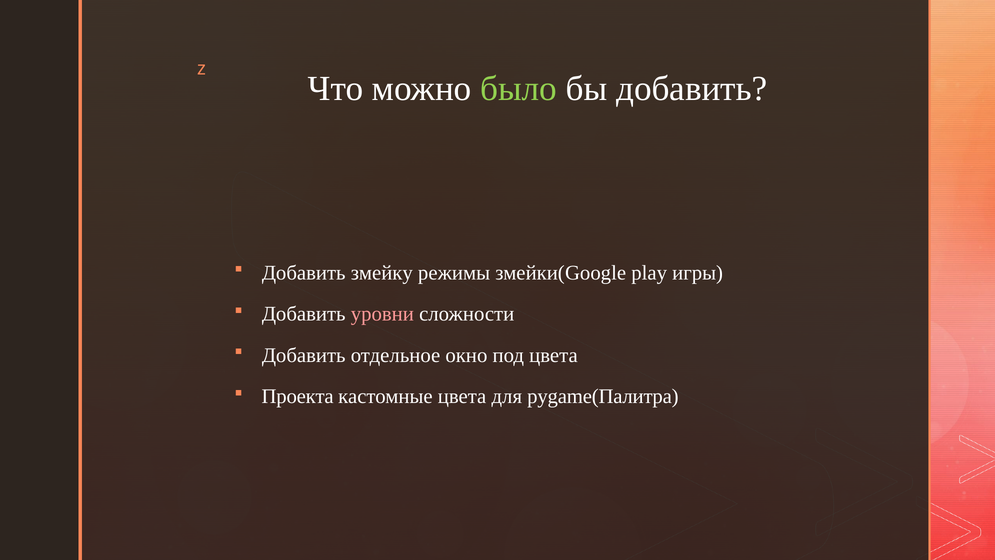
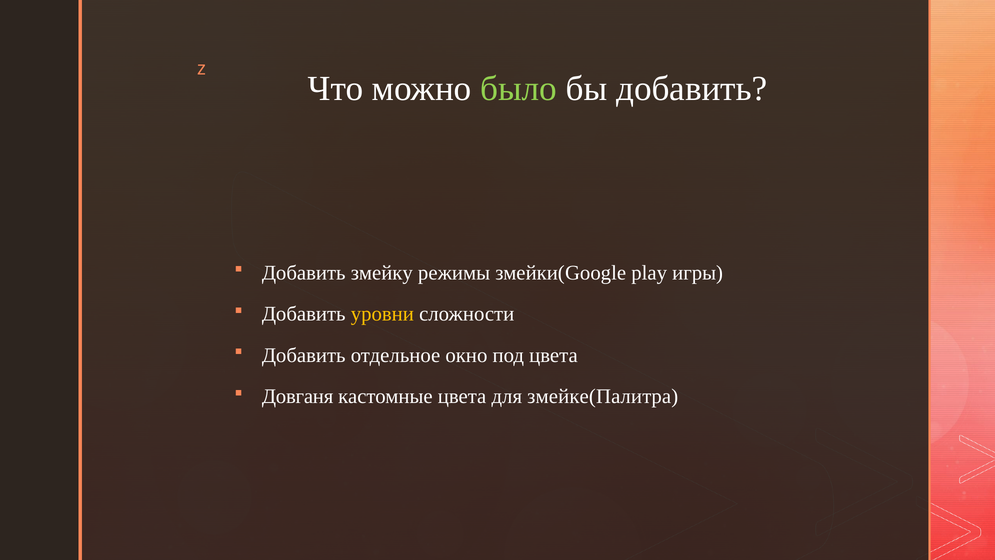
уровни colour: pink -> yellow (382, 314)
Проекта: Проекта -> Довганя (298, 396)
pygame(Палитра: pygame(Палитра -> змейке(Палитра (603, 396)
